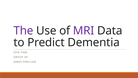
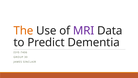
The colour: purple -> orange (23, 31)
